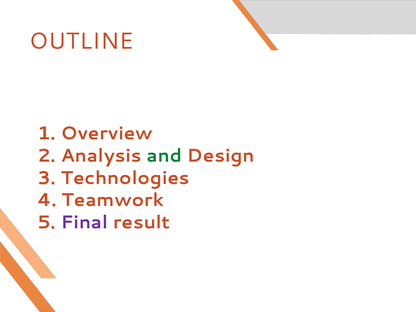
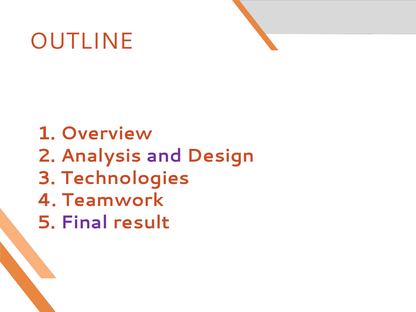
and colour: green -> purple (164, 156)
